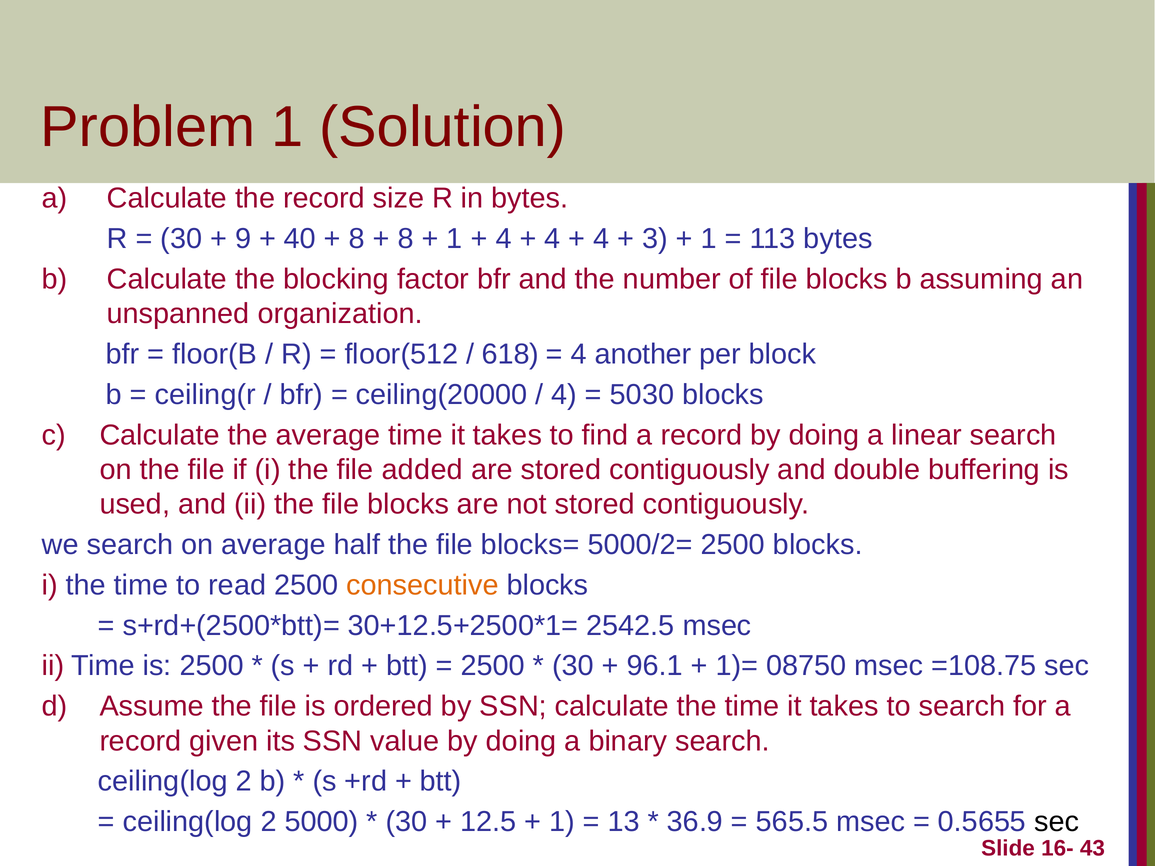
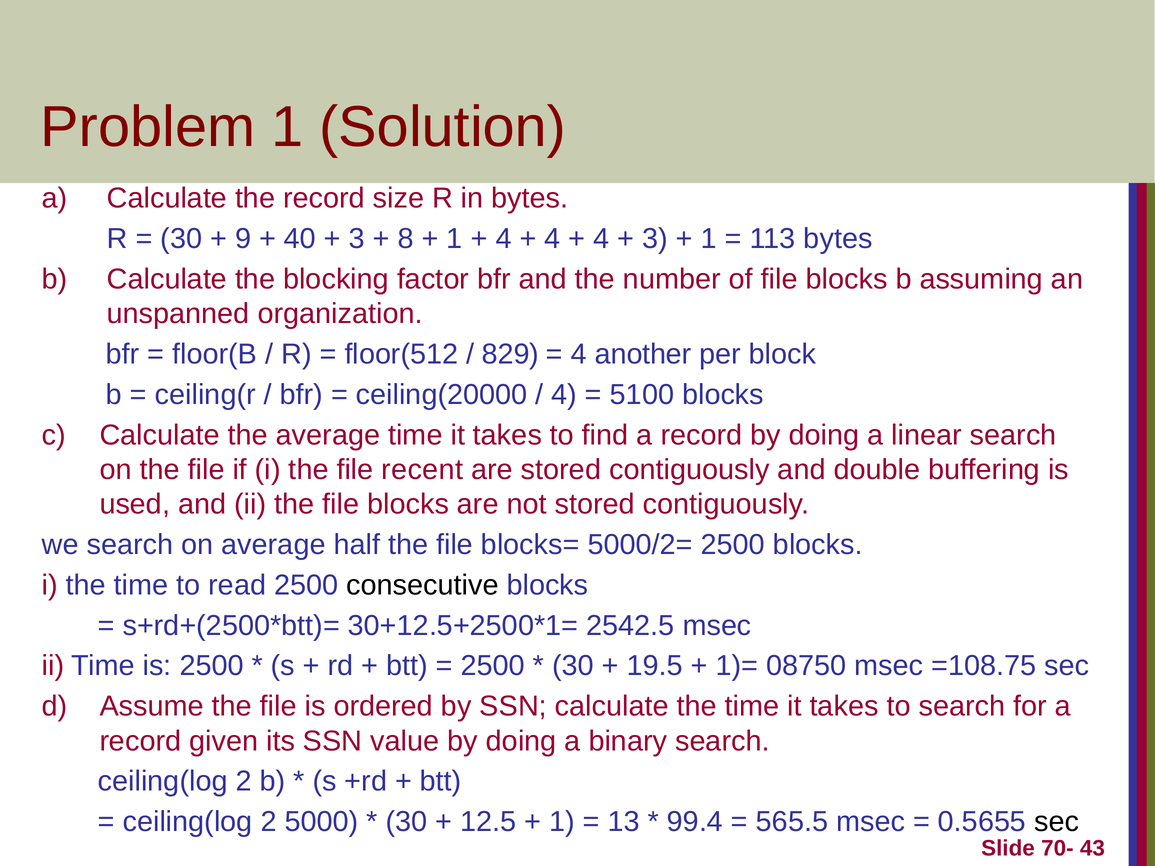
8: 8 -> 3 (357, 239)
618: 618 -> 829 (510, 354)
5030: 5030 -> 5100 (642, 395)
added: added -> recent (422, 470)
consecutive colour: orange -> black (422, 585)
96.1: 96.1 -> 19.5 (655, 666)
36.9: 36.9 -> 99.4 (695, 822)
16-: 16- -> 70- (1057, 849)
